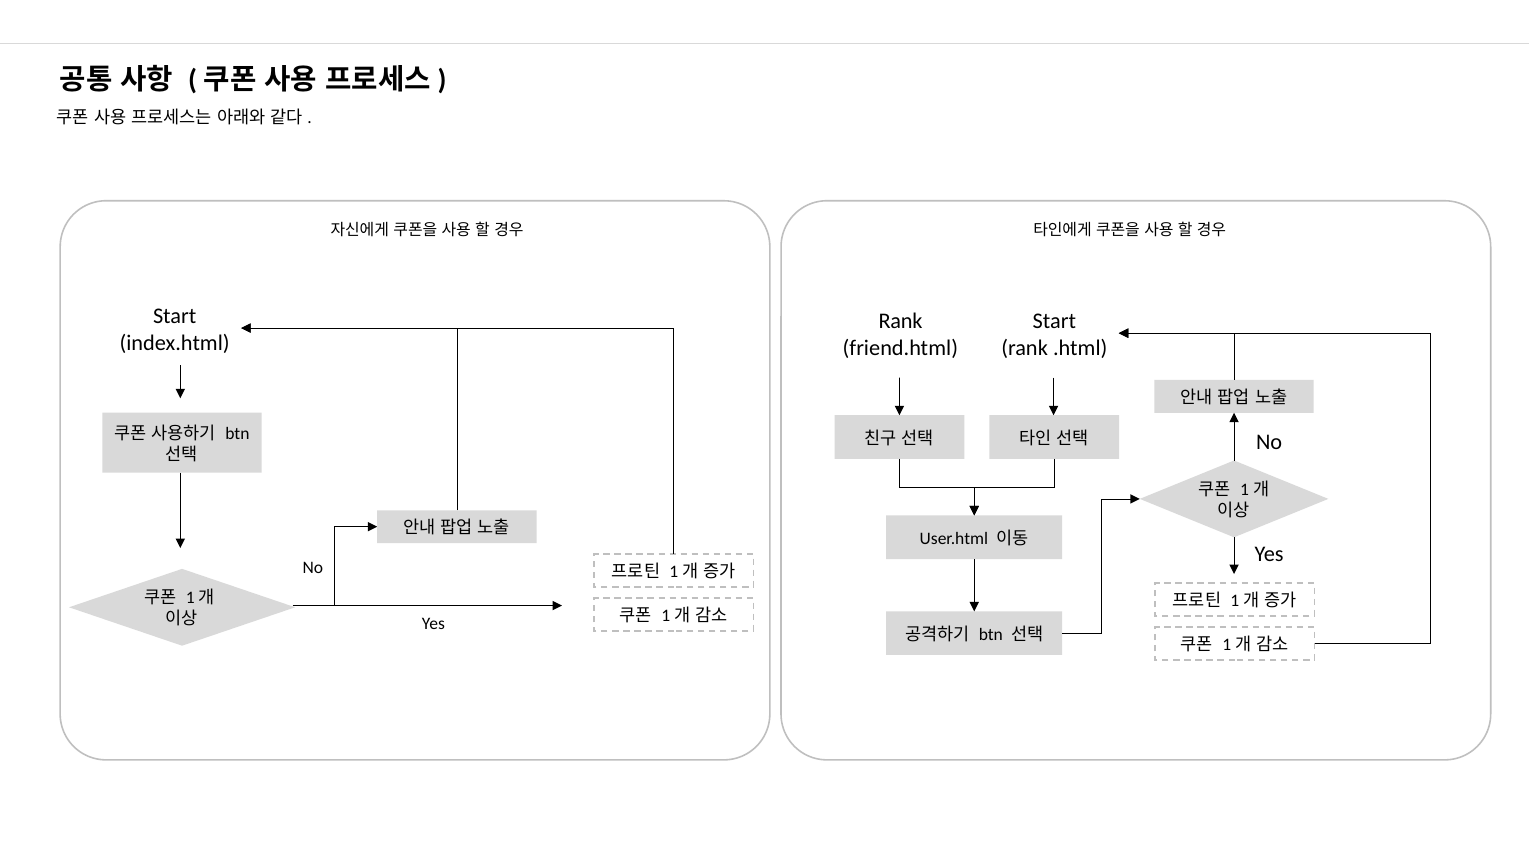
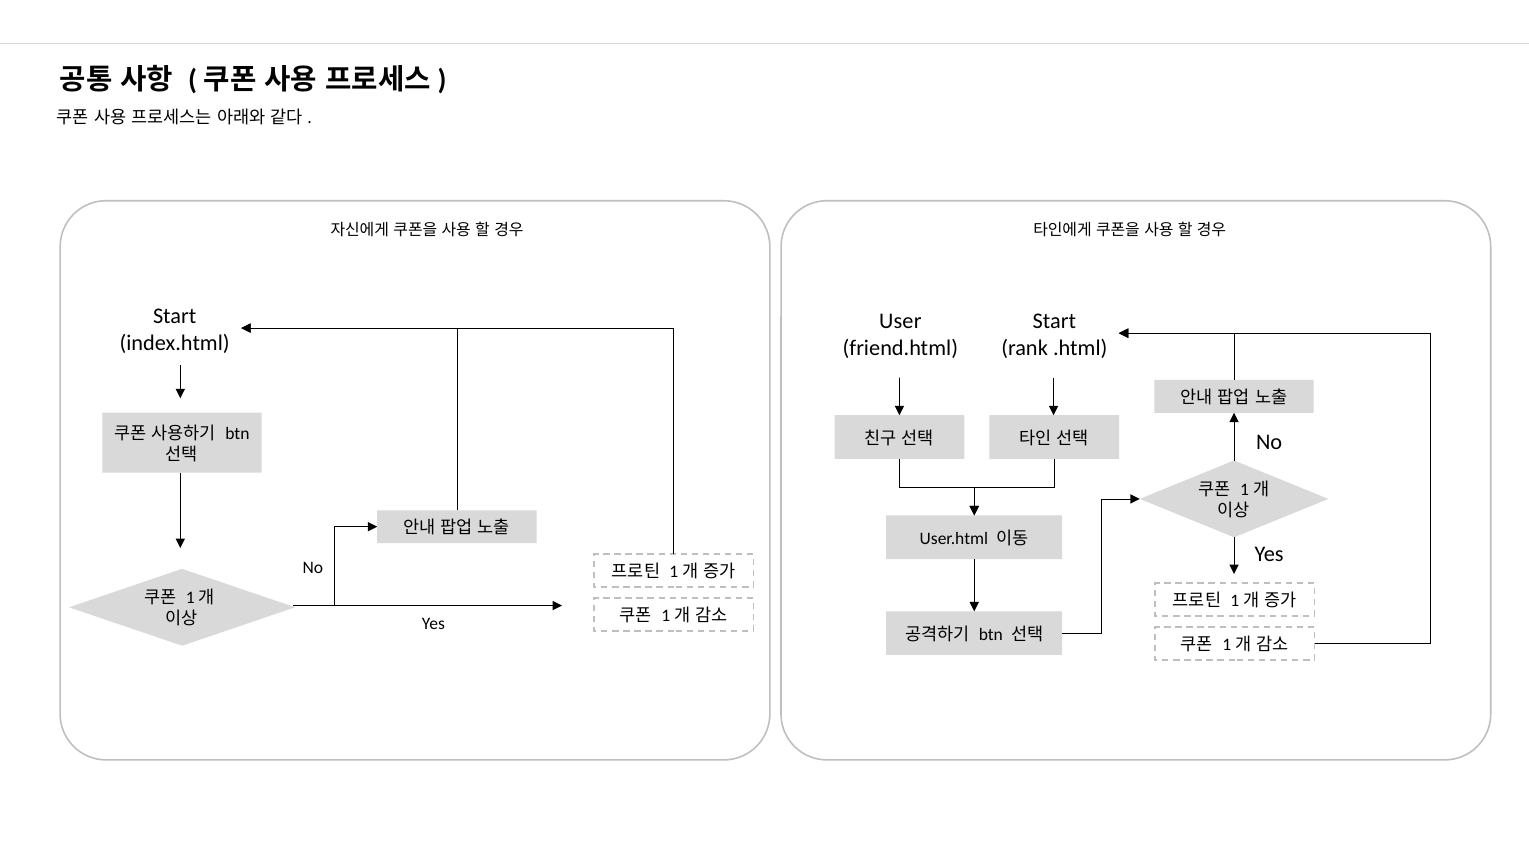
Rank: Rank -> User (900, 321)
